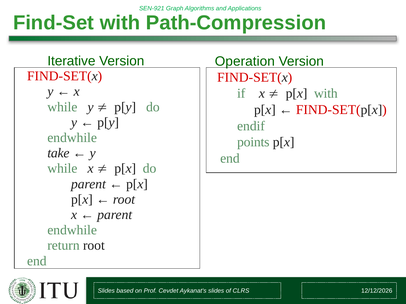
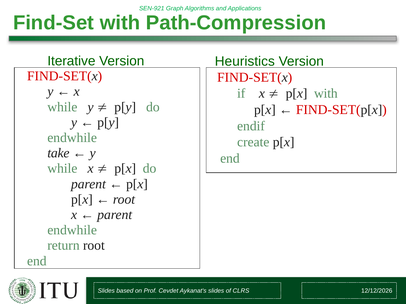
Operation: Operation -> Heuristics (245, 61)
points: points -> create (253, 142)
